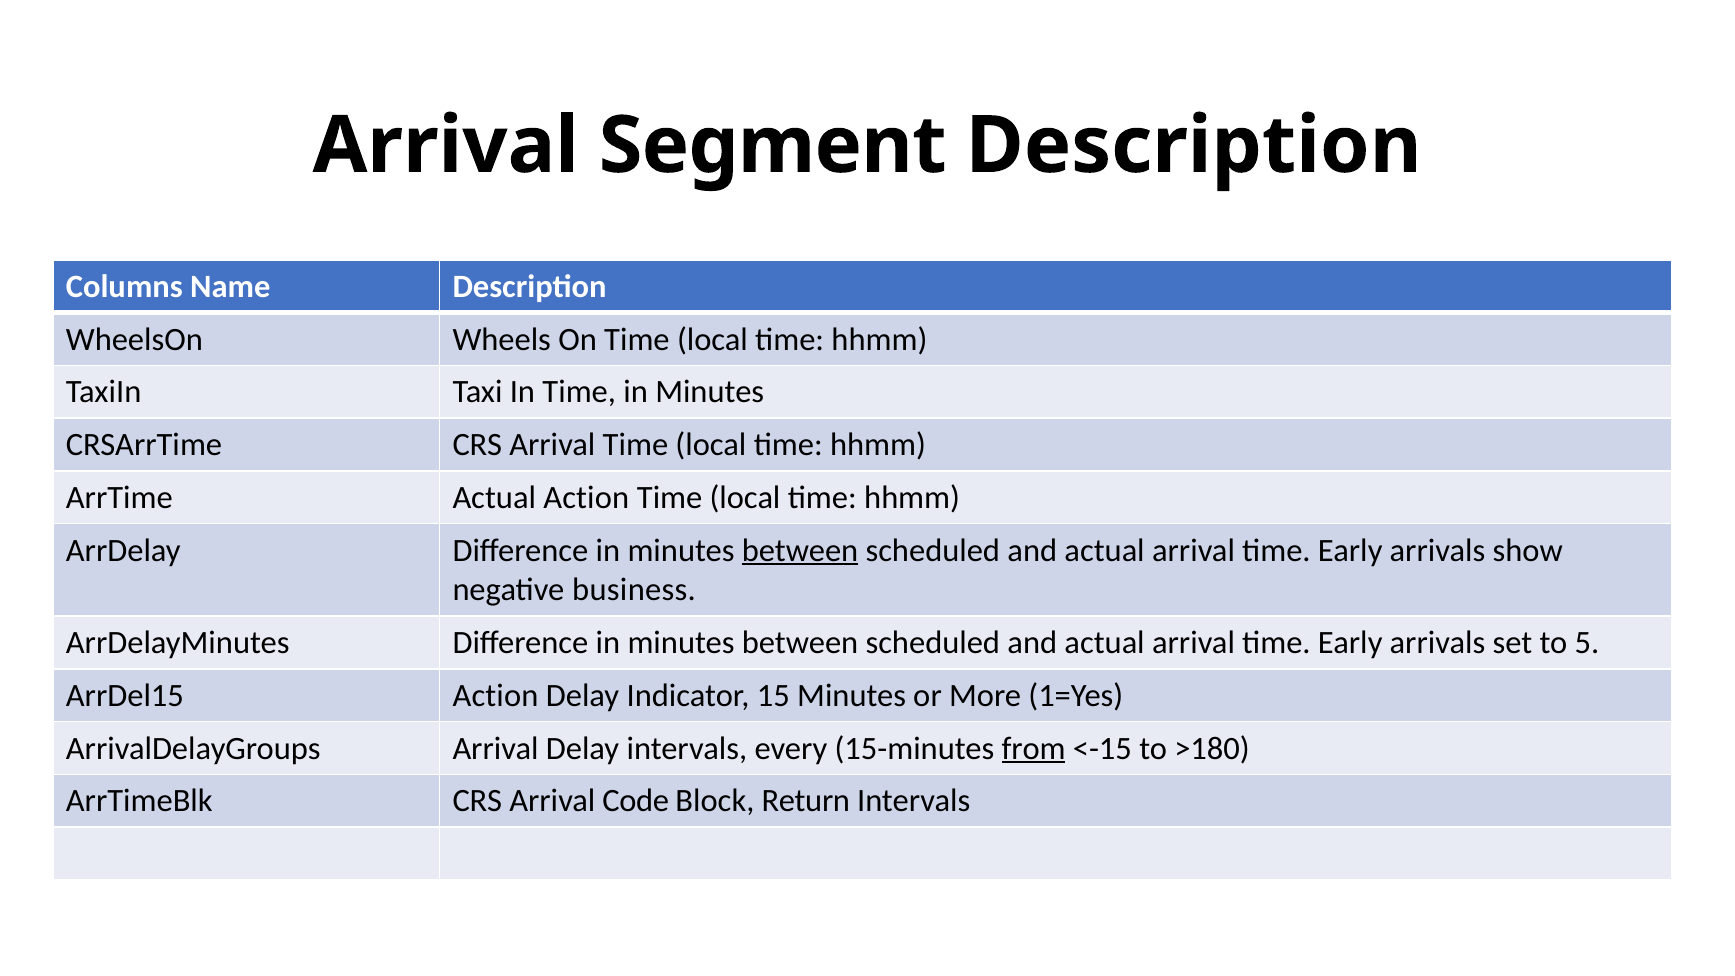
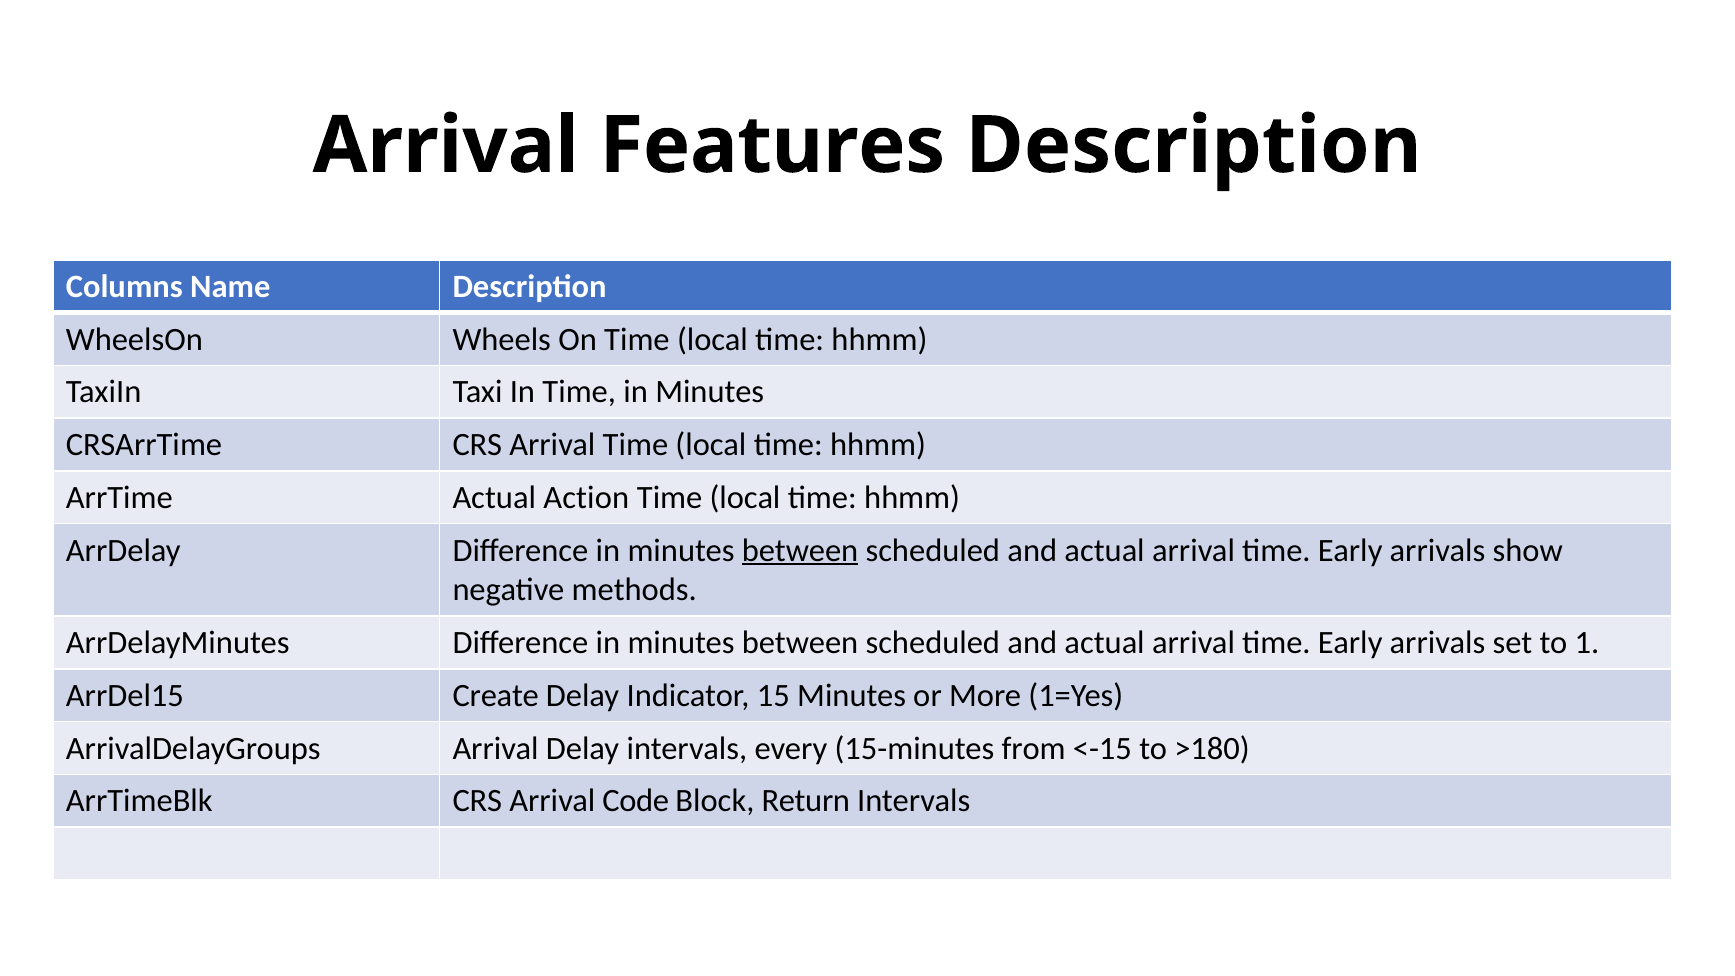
Segment: Segment -> Features (772, 146)
business: business -> methods (634, 590)
5: 5 -> 1 (1587, 643)
ArrDel15 Action: Action -> Create (496, 696)
from underline: present -> none (1034, 748)
